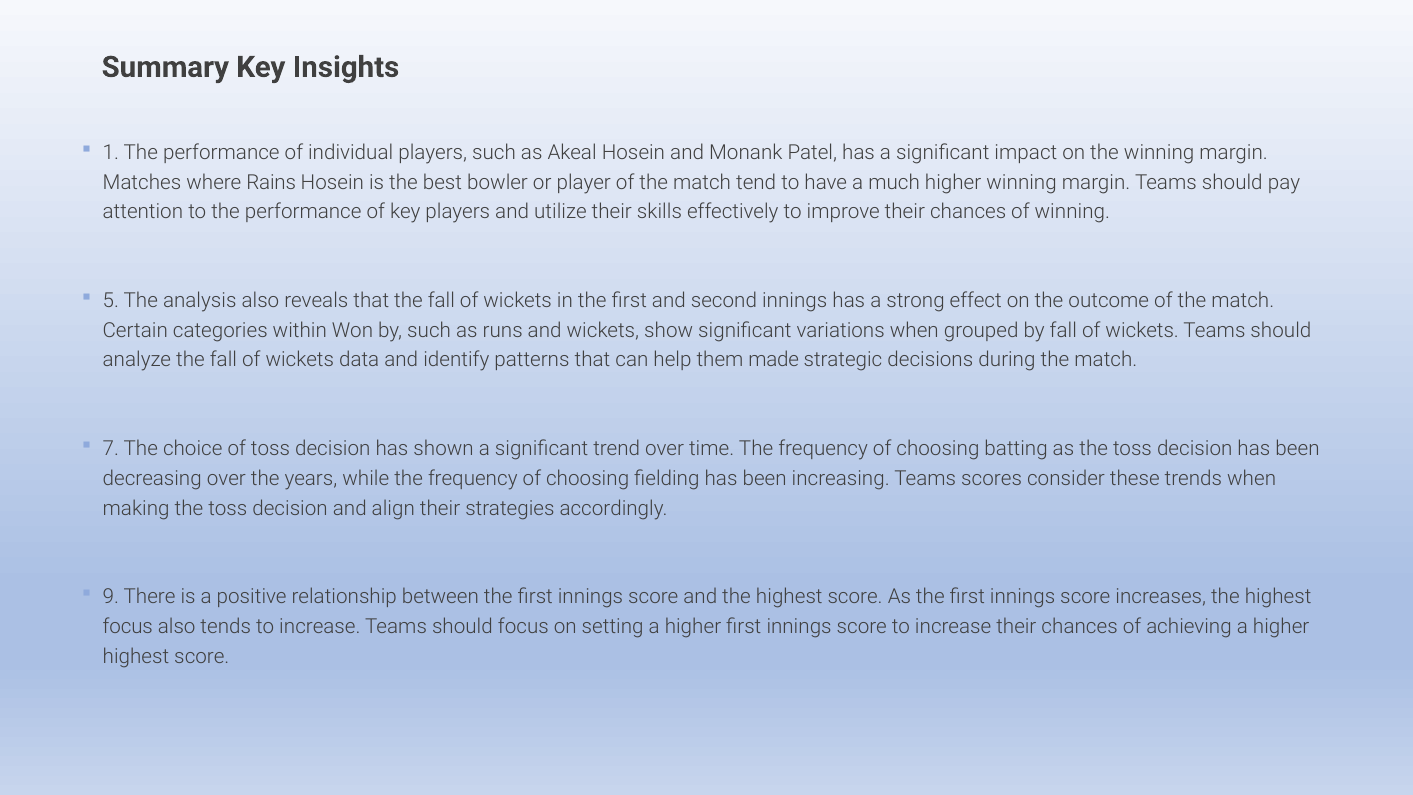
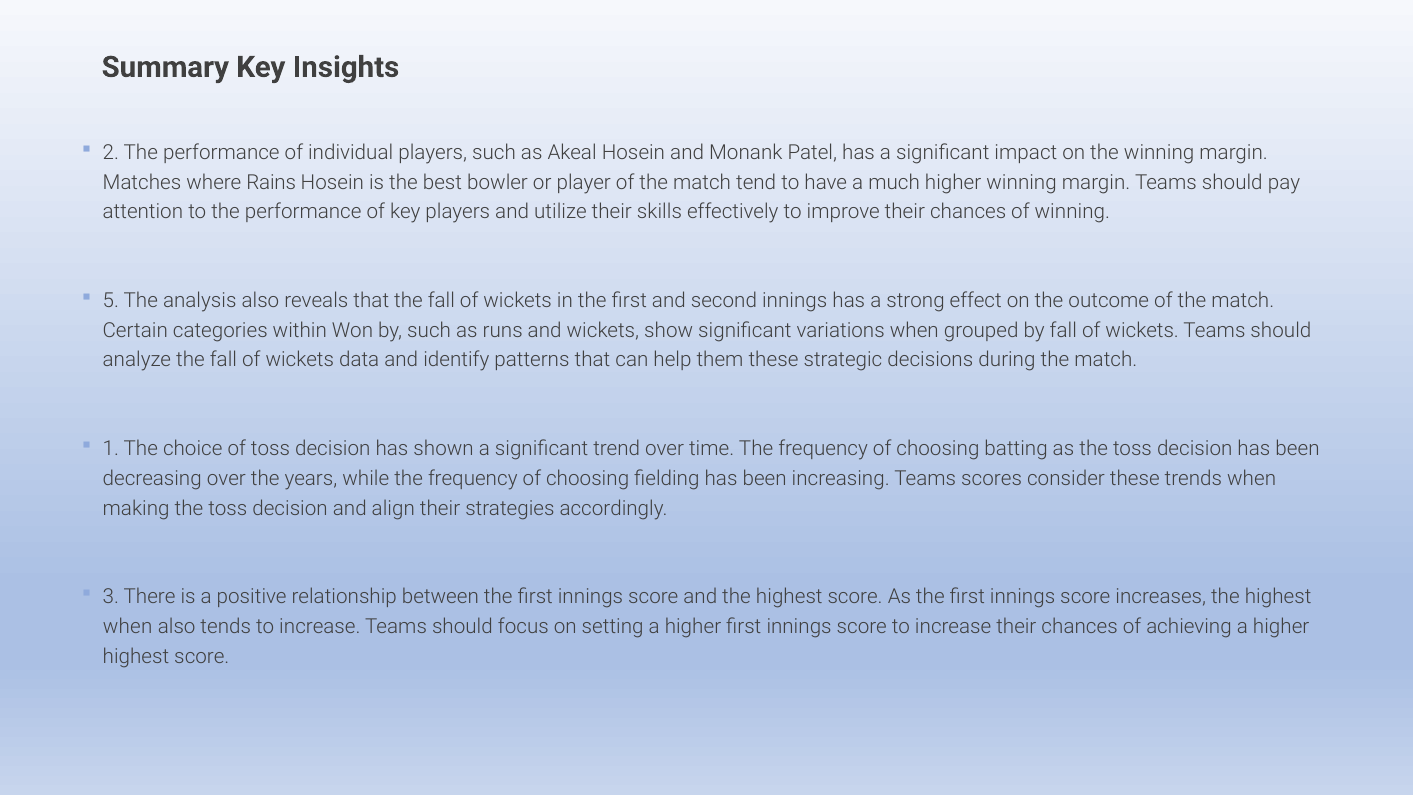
1: 1 -> 2 (111, 153)
them made: made -> these (774, 360)
7: 7 -> 1 (111, 449)
9: 9 -> 3 (111, 597)
focus: focus -> when (128, 627)
